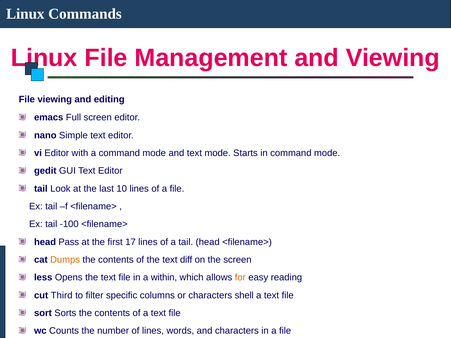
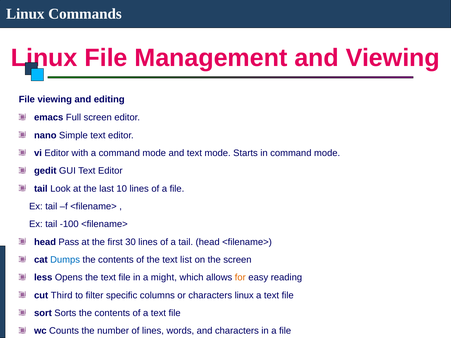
17: 17 -> 30 (131, 242)
Dumps colour: orange -> blue (65, 260)
diff: diff -> list (186, 260)
within: within -> might (164, 278)
characters shell: shell -> linux (244, 296)
